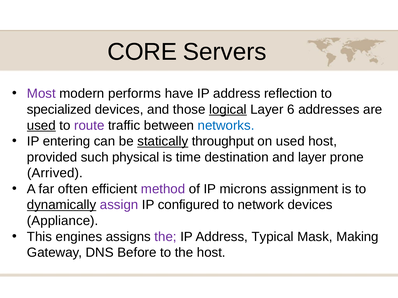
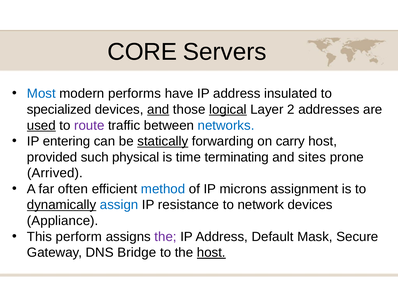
Most colour: purple -> blue (41, 94)
reflection: reflection -> insulated (291, 94)
and underline: none -> present (158, 110)
6: 6 -> 2 (291, 110)
throughput: throughput -> forwarding (223, 142)
on used: used -> carry (290, 142)
destination: destination -> terminating (237, 157)
and layer: layer -> sites (312, 157)
method colour: purple -> blue (163, 189)
assign colour: purple -> blue (119, 205)
configured: configured -> resistance (188, 205)
engines: engines -> perform (79, 237)
Typical: Typical -> Default (273, 237)
Making: Making -> Secure (357, 237)
Before: Before -> Bridge (137, 253)
host underline: none -> present (211, 253)
